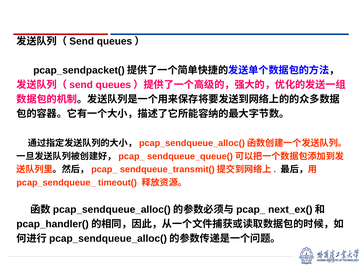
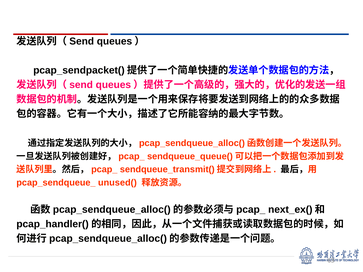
timeout(: timeout( -> unused( (117, 183)
